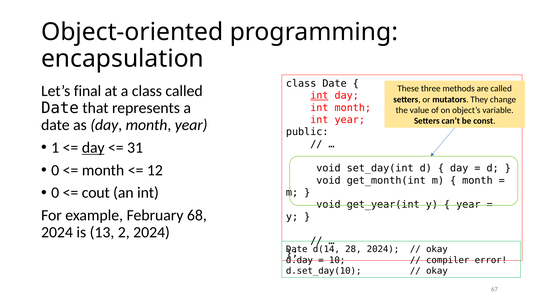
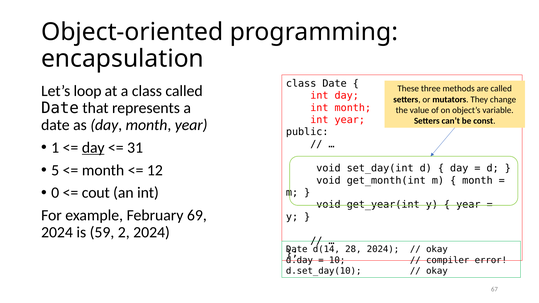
final: final -> loop (88, 91)
int underline: present -> none (319, 96)
0: 0 -> 5 (55, 170)
68: 68 -> 69 (197, 215)
13: 13 -> 59 (102, 232)
